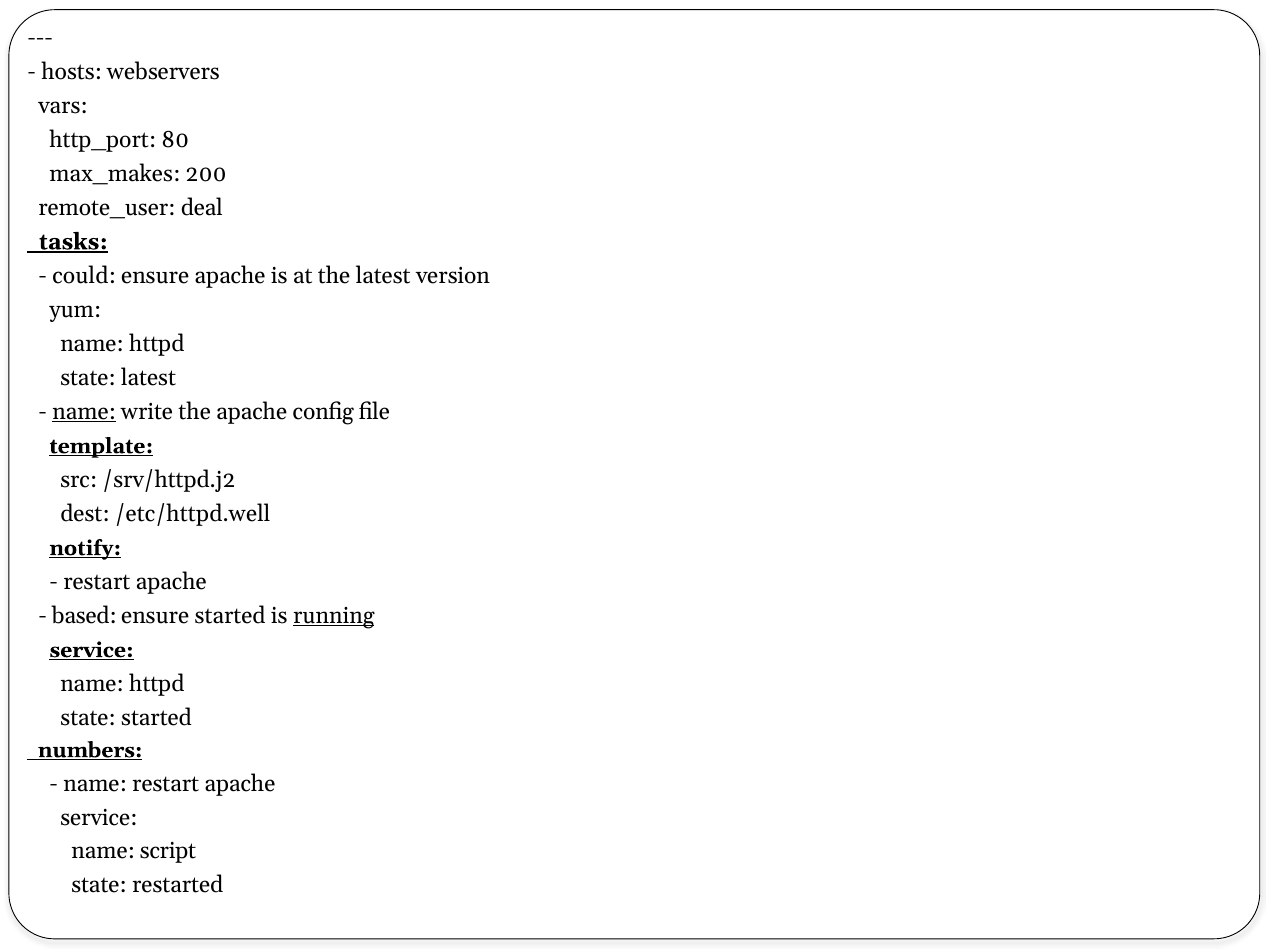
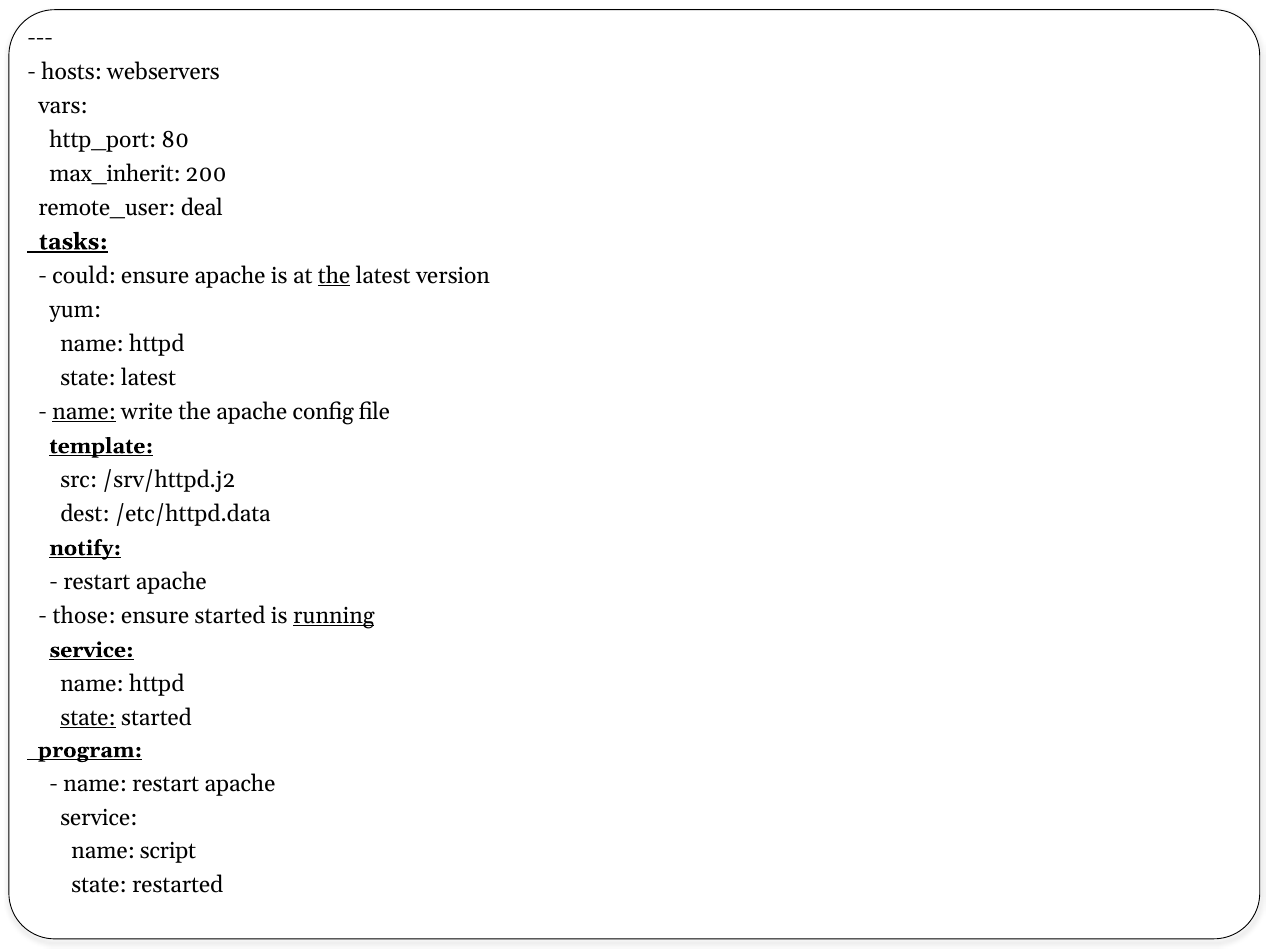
max_makes: max_makes -> max_inherit (115, 174)
the underline: none -> present (334, 276)
/etc/httpd.well: /etc/httpd.well -> /etc/httpd.data (193, 513)
based: based -> those (84, 615)
state underline: none -> present (88, 717)
numbers: numbers -> program (90, 750)
